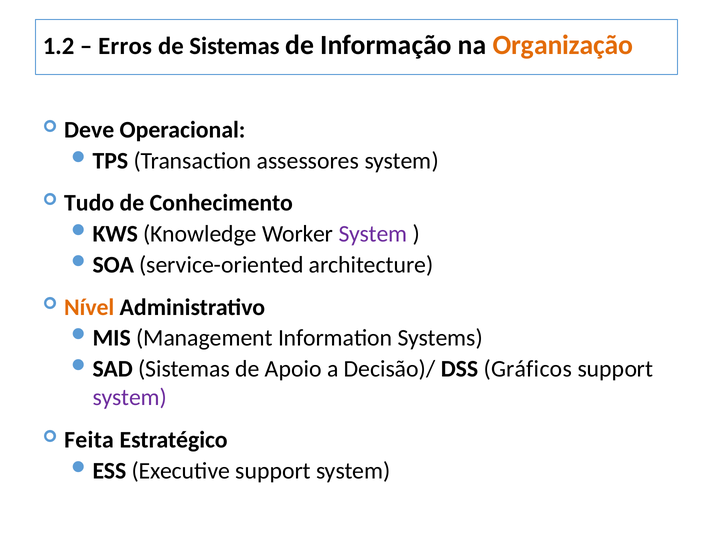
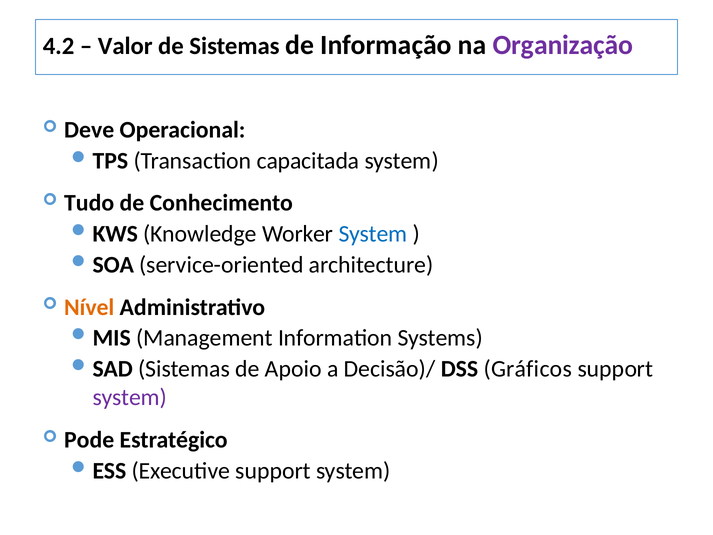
1.2: 1.2 -> 4.2 (59, 46)
Erros: Erros -> Valor (125, 46)
Organização colour: orange -> purple (563, 45)
assessores: assessores -> capacitada (308, 161)
System colour: purple -> blue (373, 234)
Feita: Feita -> Pode (89, 440)
